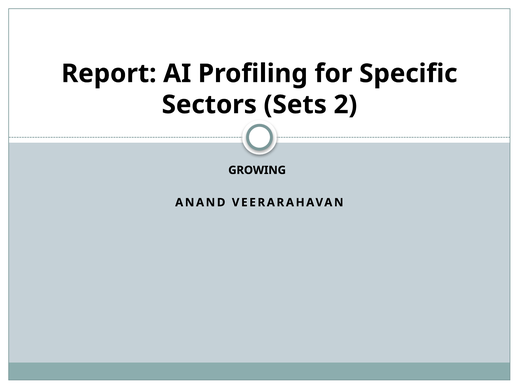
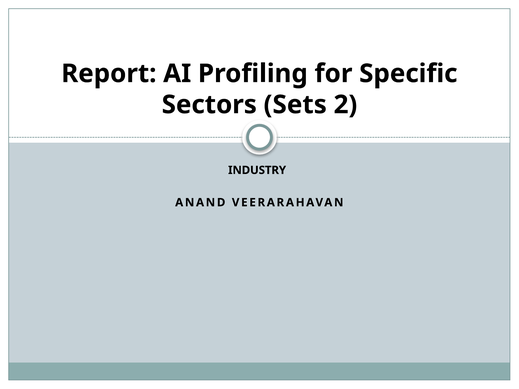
GROWING: GROWING -> INDUSTRY (257, 170)
